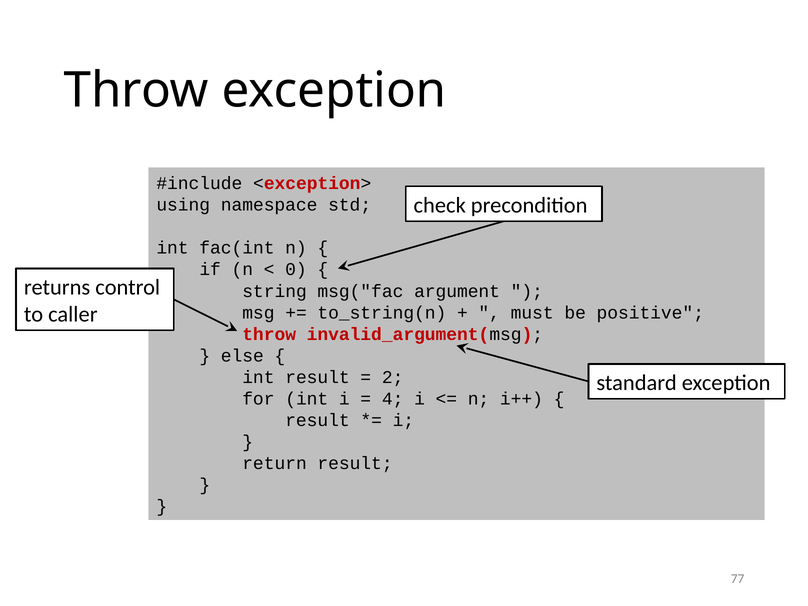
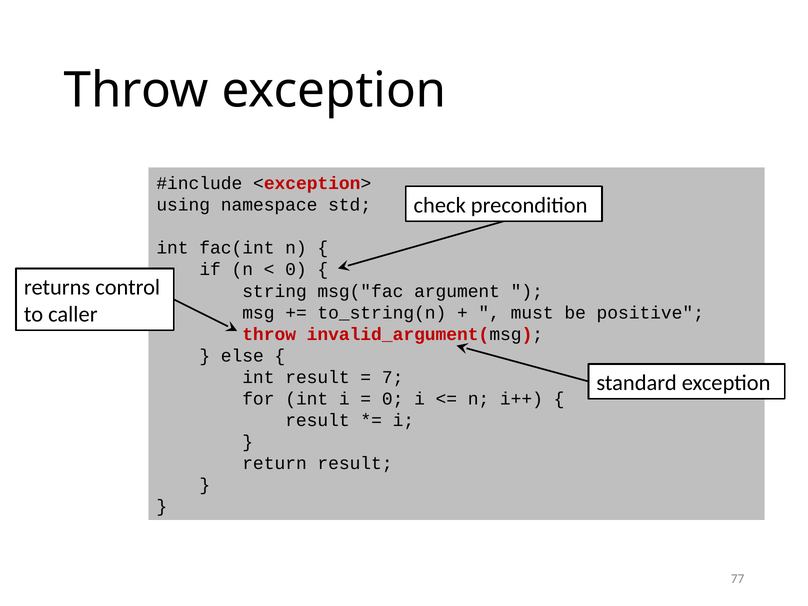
2: 2 -> 7 (393, 377)
4: 4 -> 0 (393, 399)
